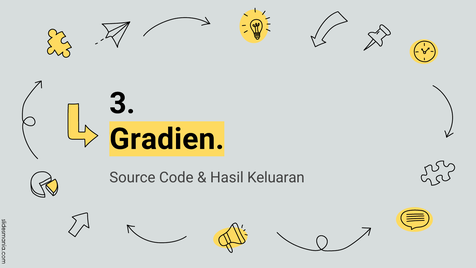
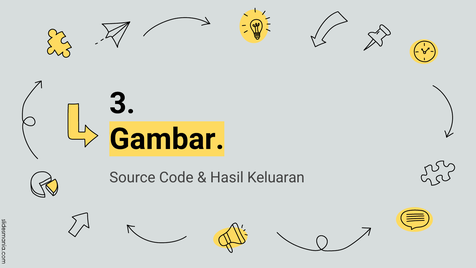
Gradien: Gradien -> Gambar (167, 139)
